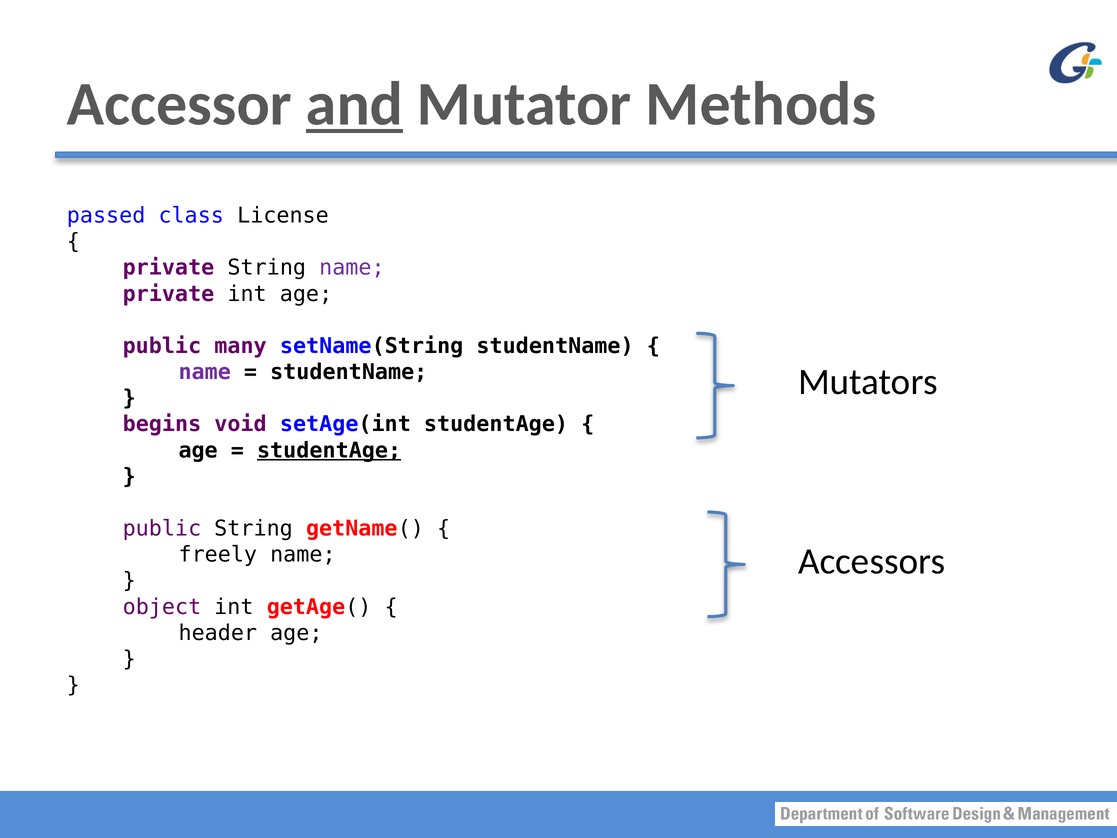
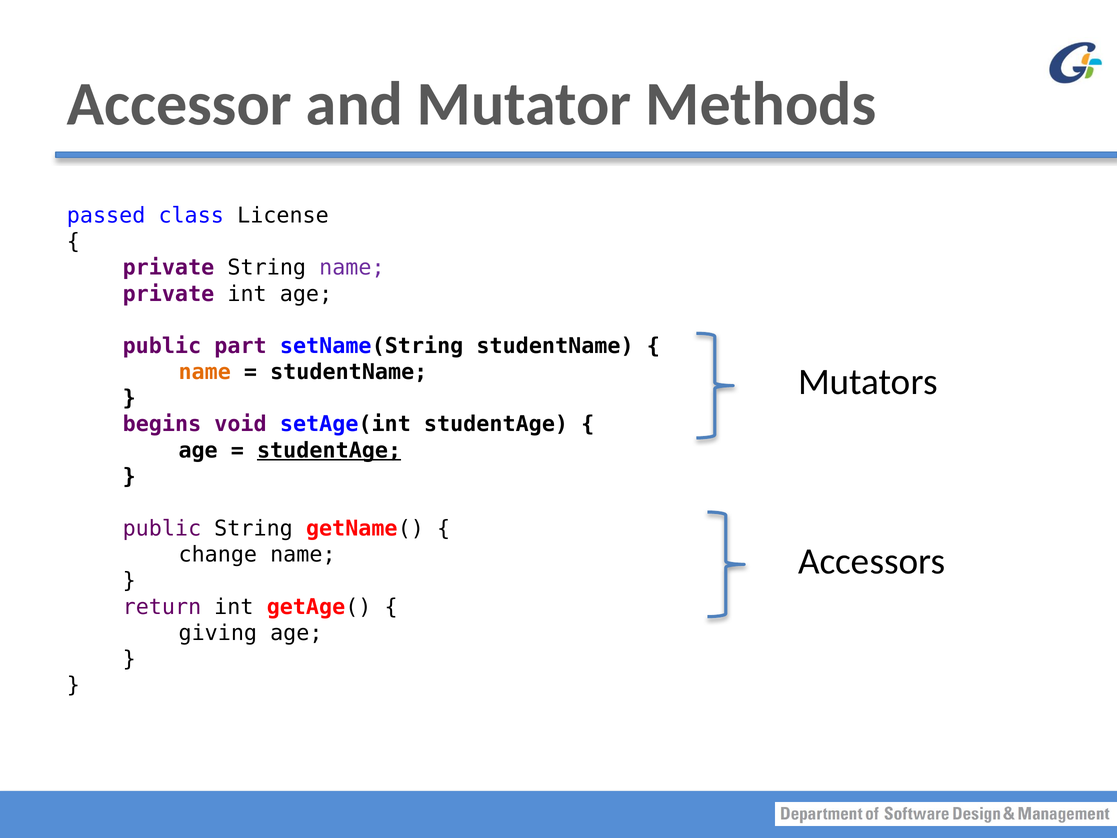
and underline: present -> none (355, 104)
many: many -> part (241, 346)
name colour: purple -> orange (205, 372)
freely: freely -> change (218, 555)
object: object -> return (162, 607)
header: header -> giving (218, 633)
